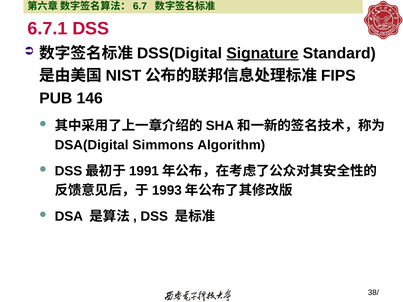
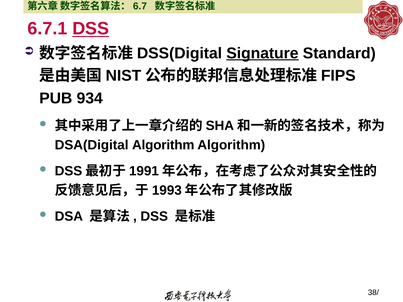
DSS underline: none -> present (91, 29)
146: 146 -> 934 (90, 98)
Simmons: Simmons -> Algorithm (163, 145)
